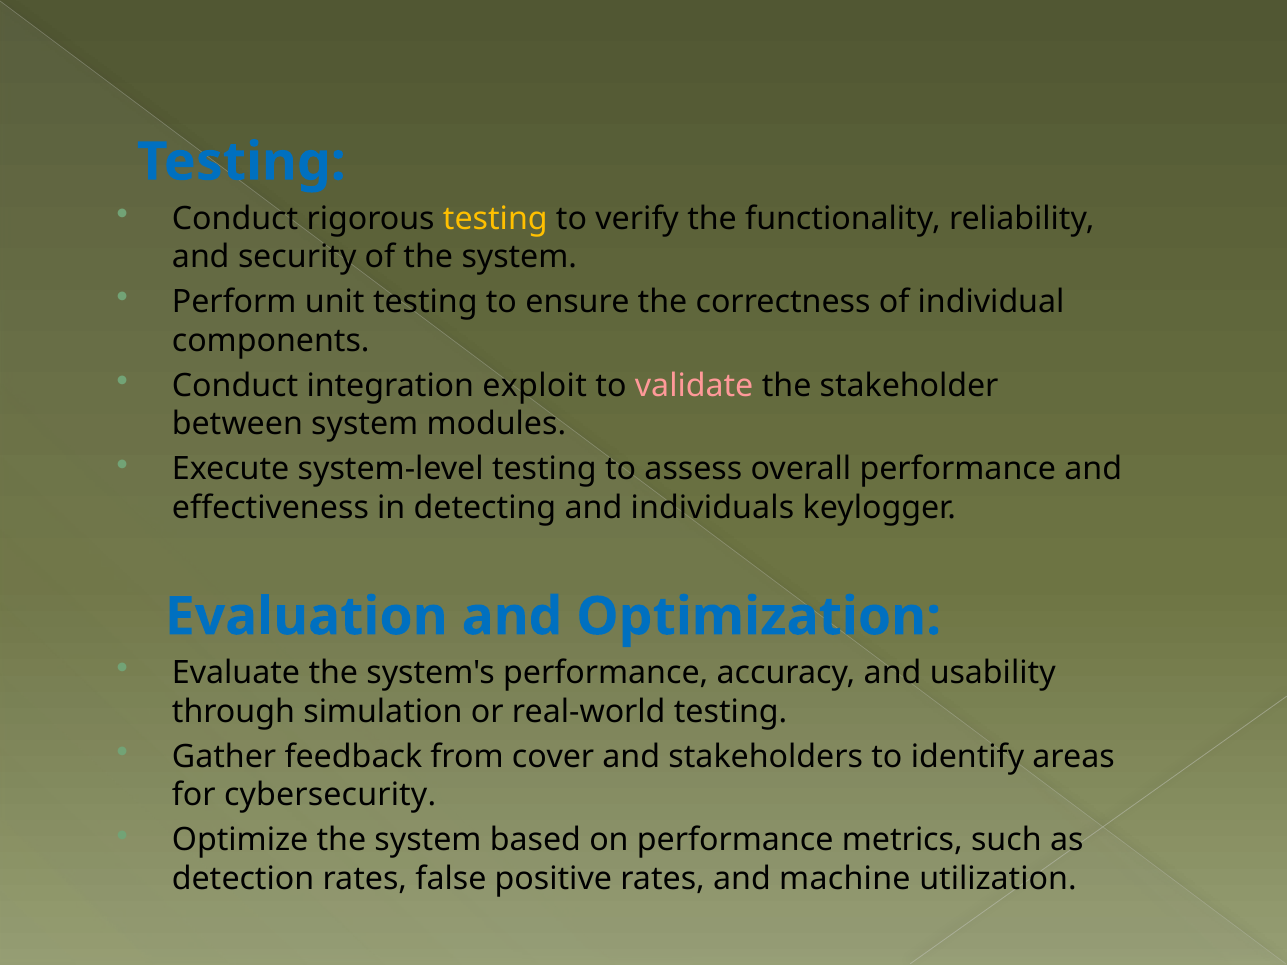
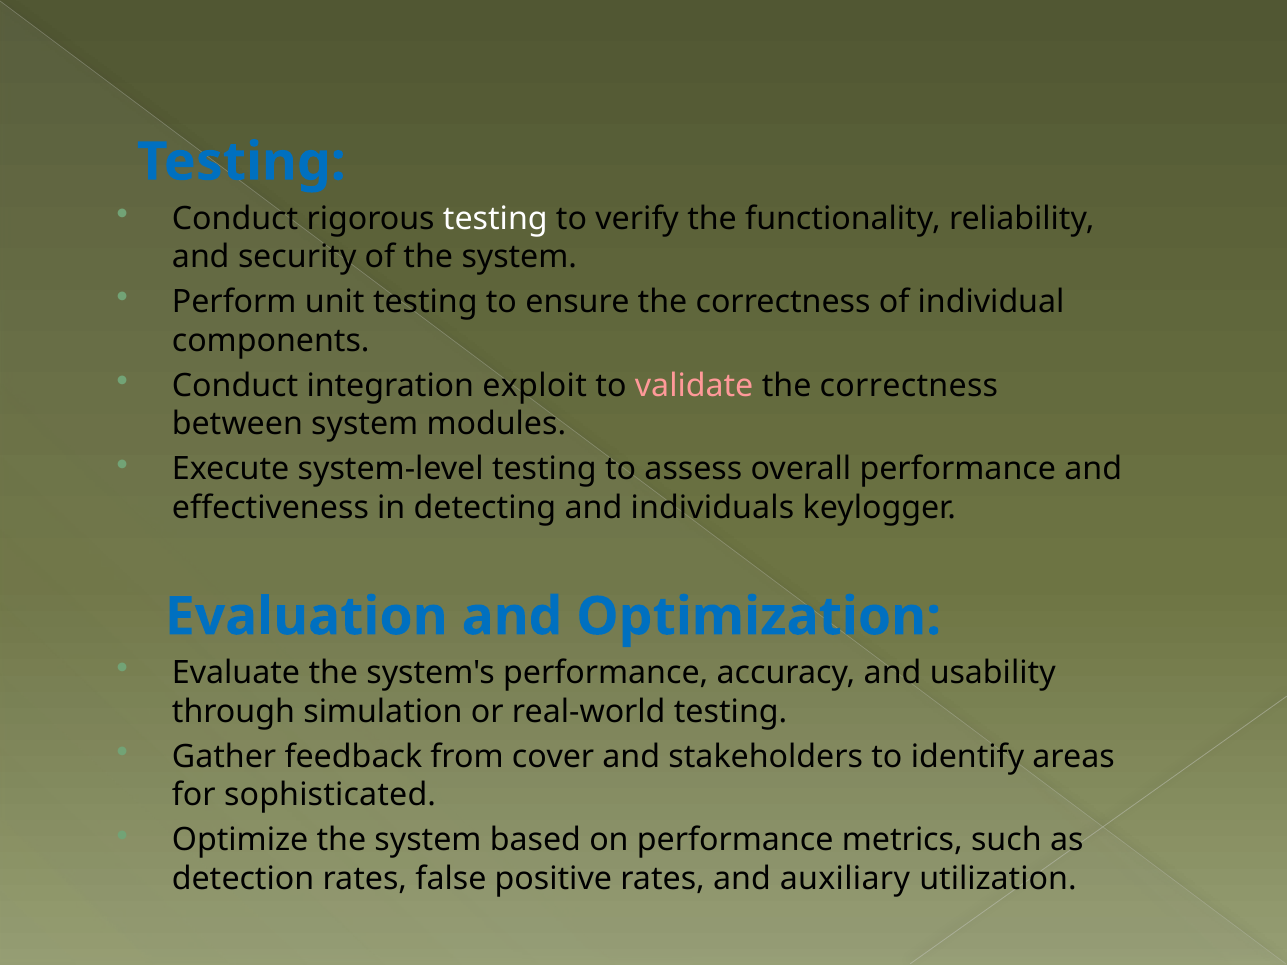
testing colour: yellow -> white (495, 218)
stakeholder: stakeholder -> correctness (909, 386)
cybersecurity: cybersecurity -> sophisticated (330, 795)
machine: machine -> auxiliary (845, 879)
